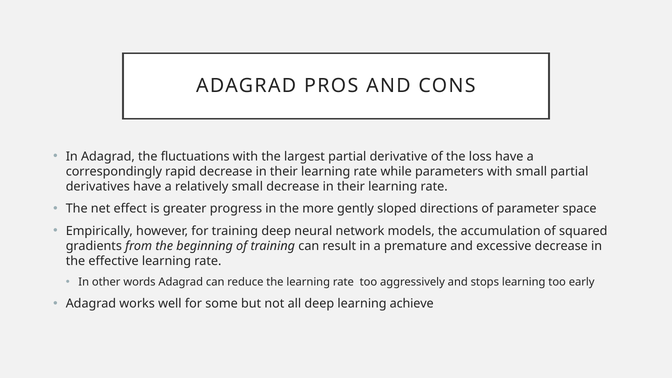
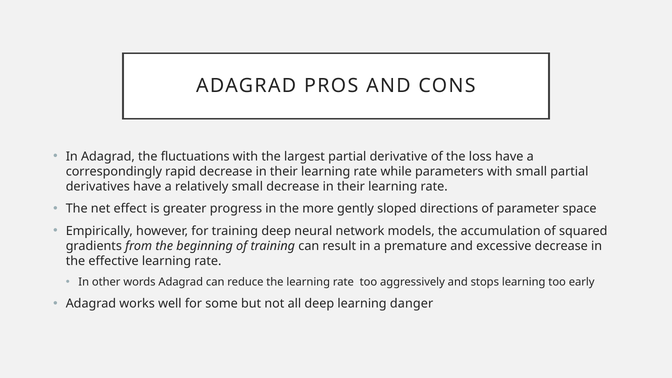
achieve: achieve -> danger (412, 304)
